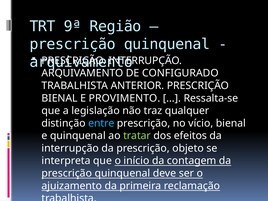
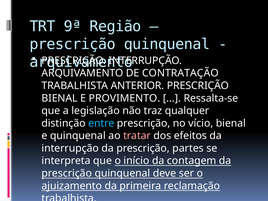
CONFIGURADO: CONFIGURADO -> CONTRATAÇÃO (180, 73)
tratar colour: light green -> pink (137, 136)
objeto: objeto -> partes (188, 148)
